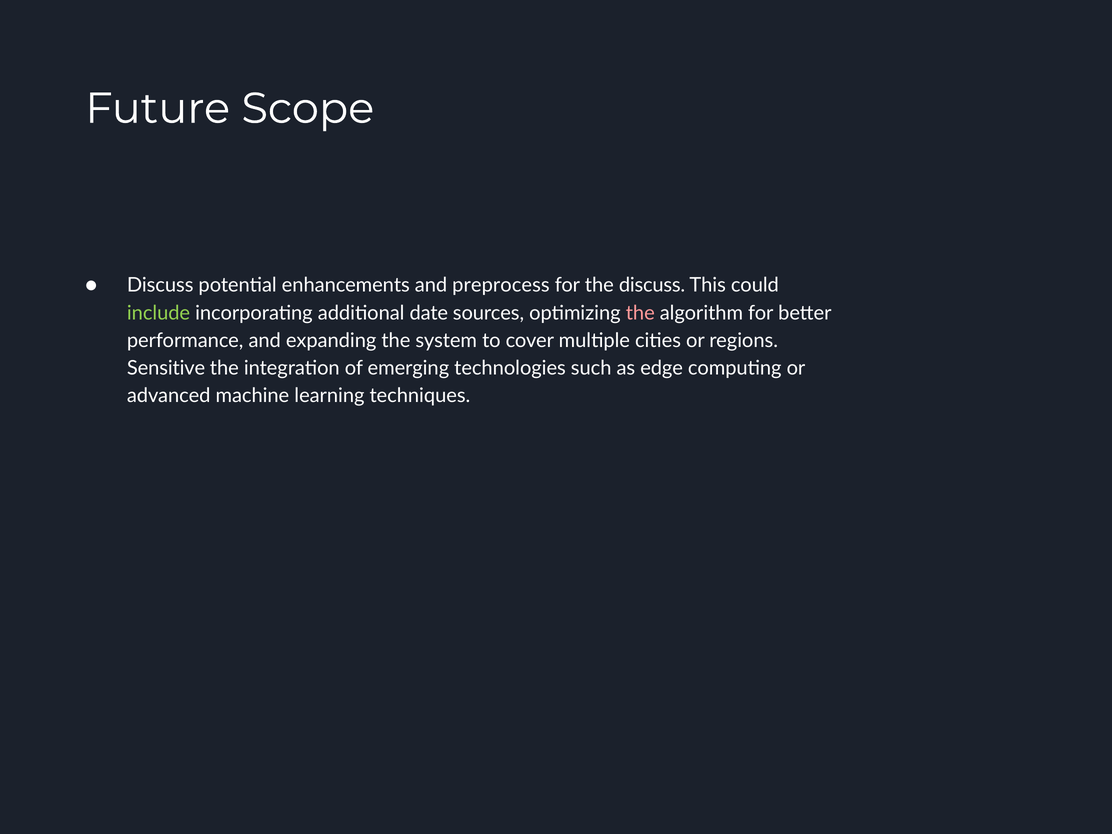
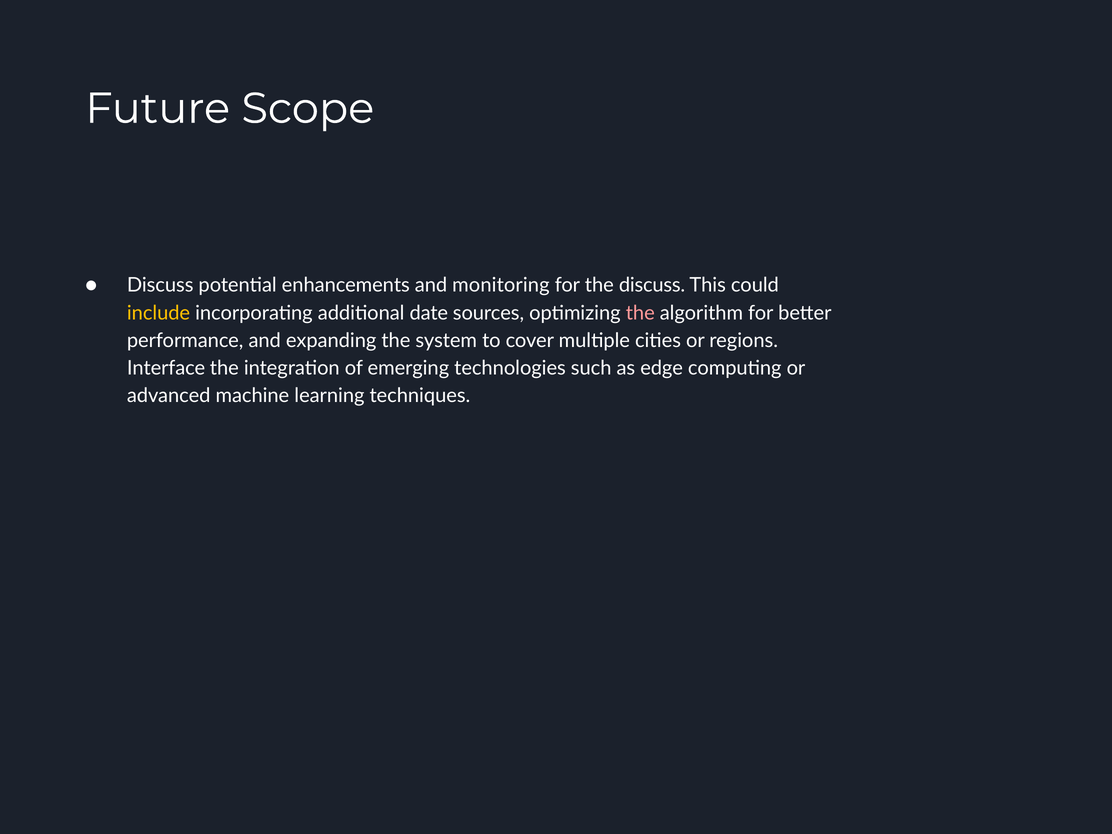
preprocess: preprocess -> monitoring (501, 285)
include colour: light green -> yellow (159, 313)
Sensitive: Sensitive -> Interface (166, 368)
